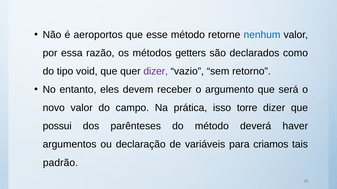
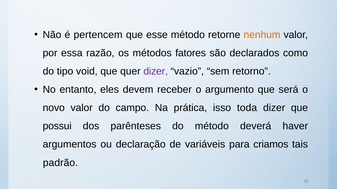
aeroportos: aeroportos -> pertencem (98, 35)
nenhum colour: blue -> orange (262, 35)
getters: getters -> fatores (191, 53)
torre: torre -> toda (247, 108)
